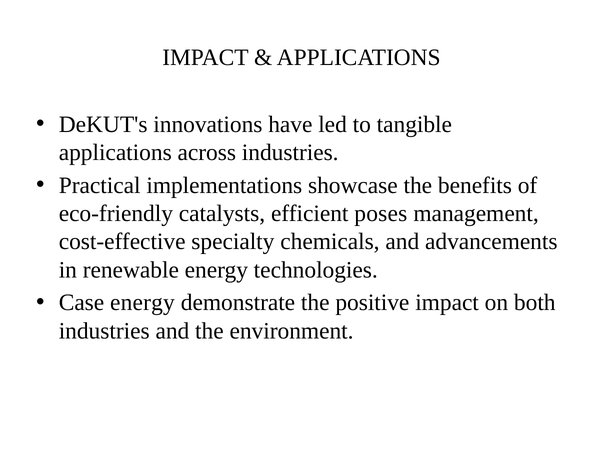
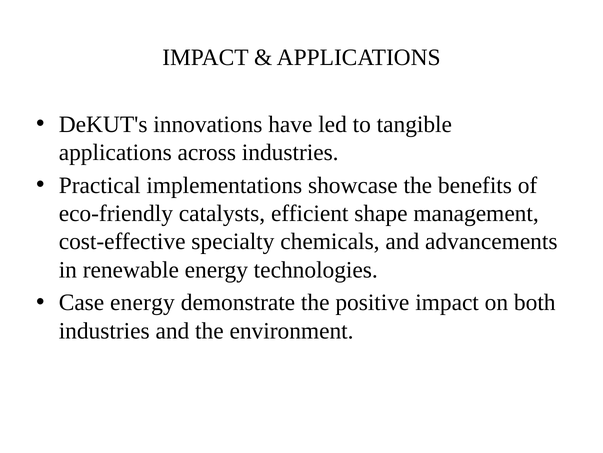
poses: poses -> shape (381, 213)
